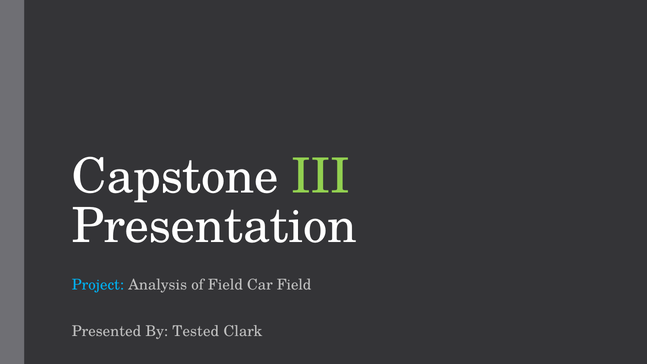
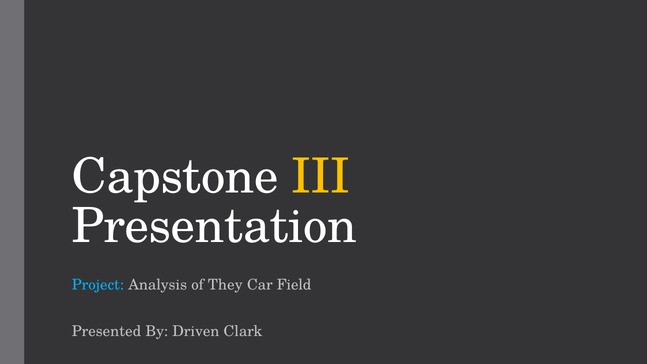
III colour: light green -> yellow (321, 177)
of Field: Field -> They (225, 285)
Tested: Tested -> Driven (196, 331)
